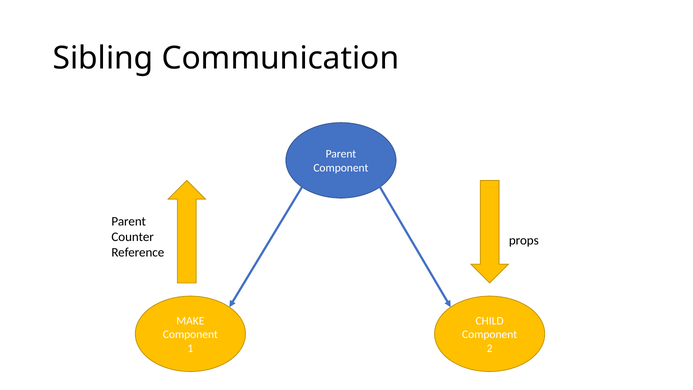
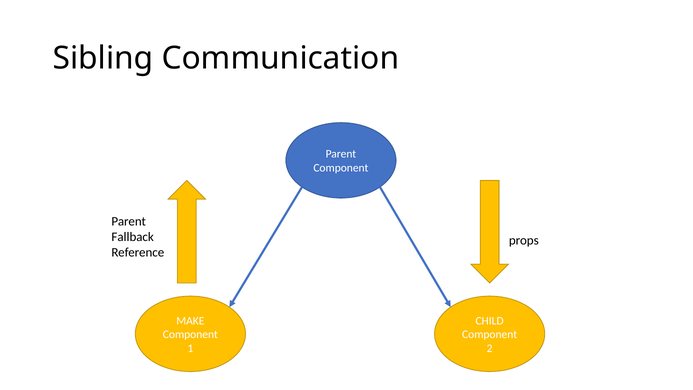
Counter: Counter -> Fallback (133, 237)
